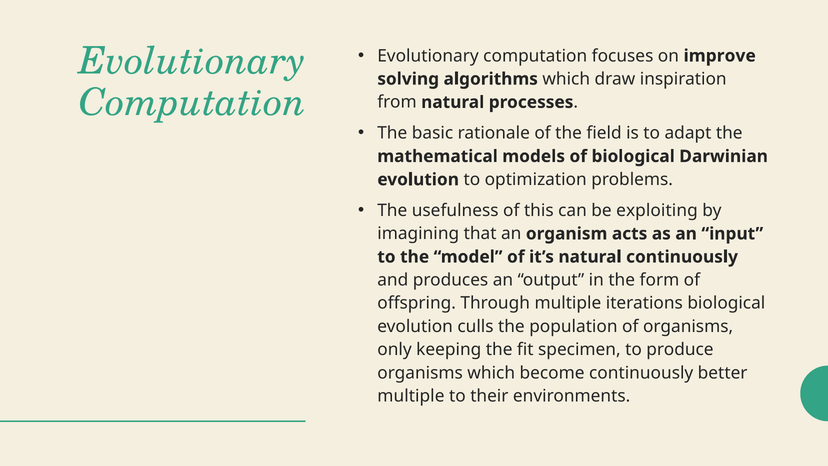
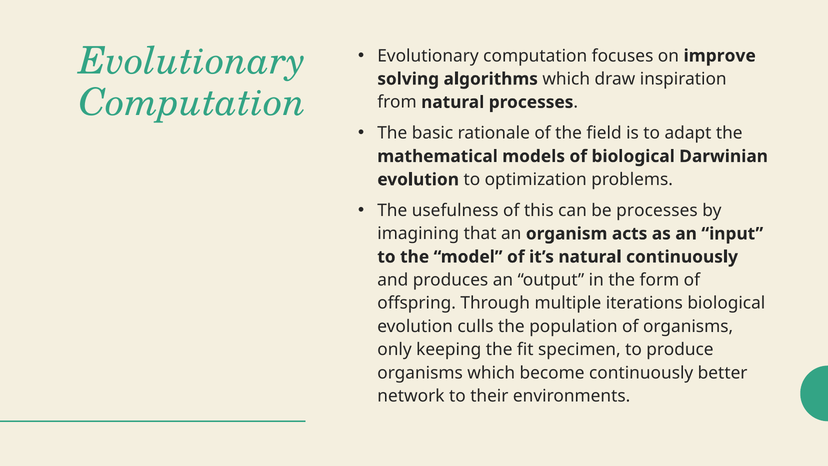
be exploiting: exploiting -> processes (657, 210)
multiple: multiple -> network (411, 396)
